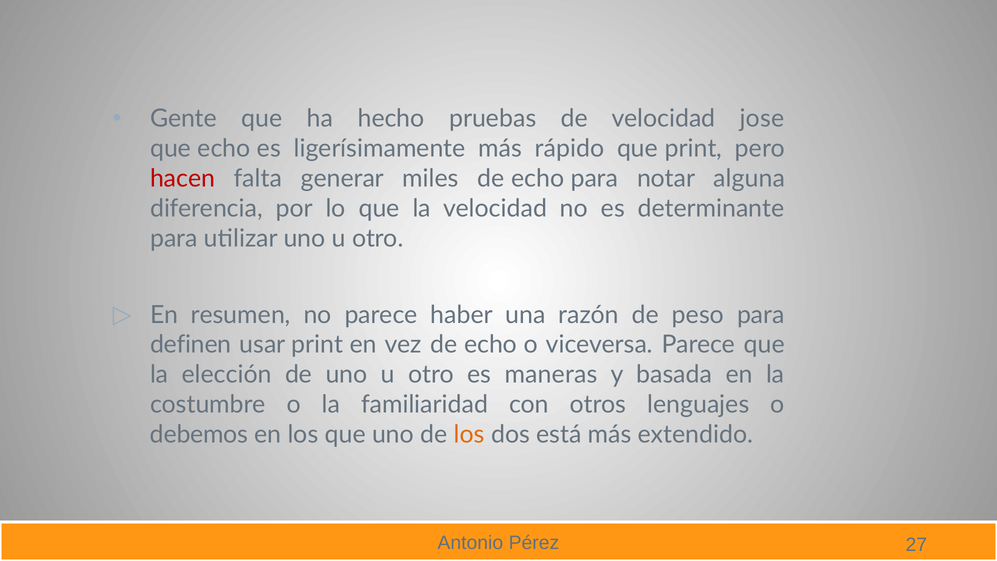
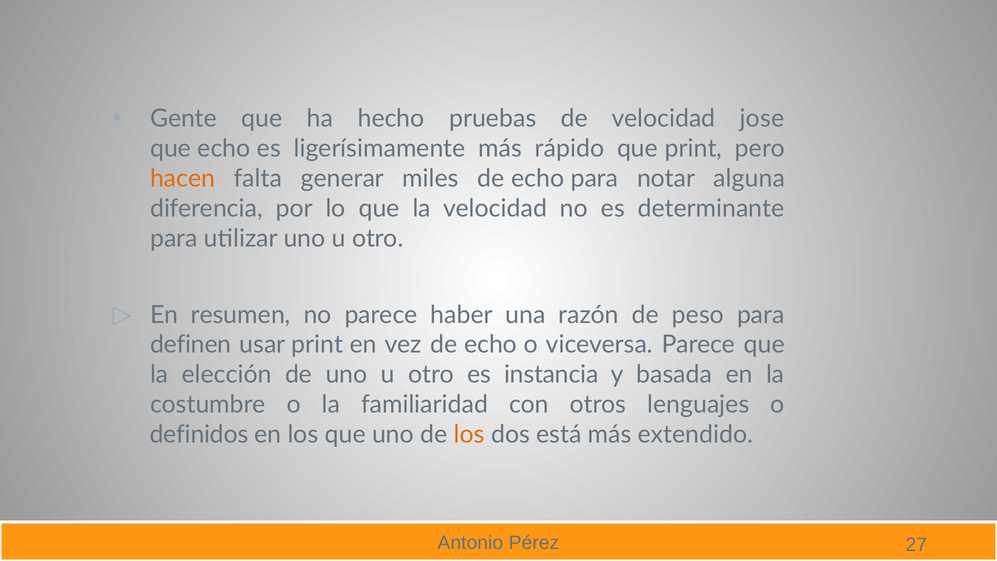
hacen colour: red -> orange (183, 178)
maneras: maneras -> instancia (551, 375)
debemos: debemos -> definidos (199, 434)
